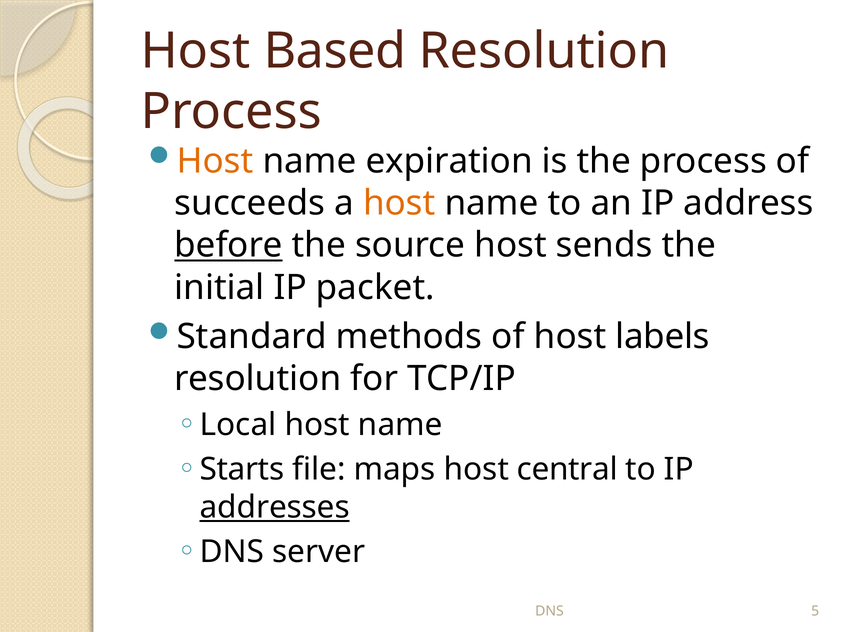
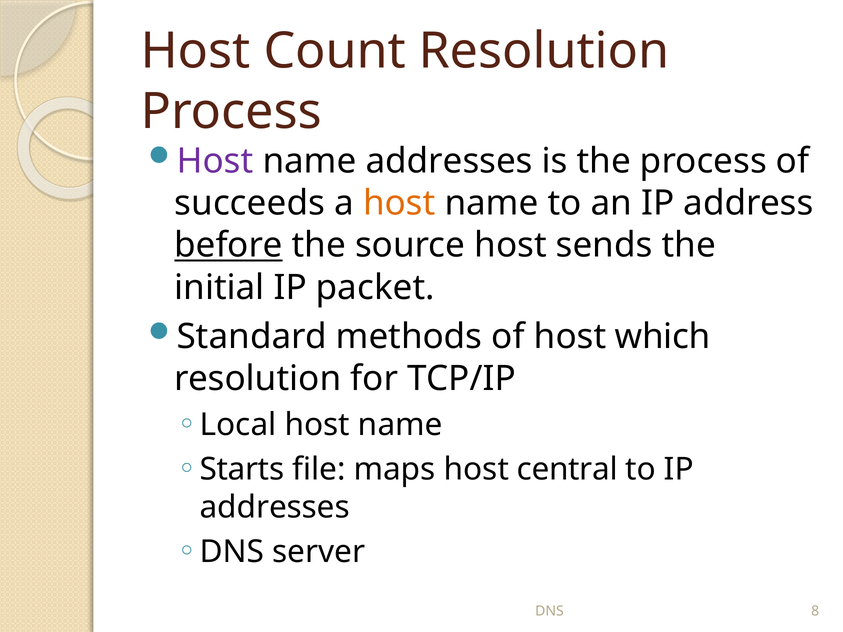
Based: Based -> Count (335, 51)
Host colour: orange -> purple (215, 161)
name expiration: expiration -> addresses (449, 161)
labels: labels -> which (663, 337)
addresses underline: present -> none (275, 508)
5: 5 -> 8 (815, 611)
